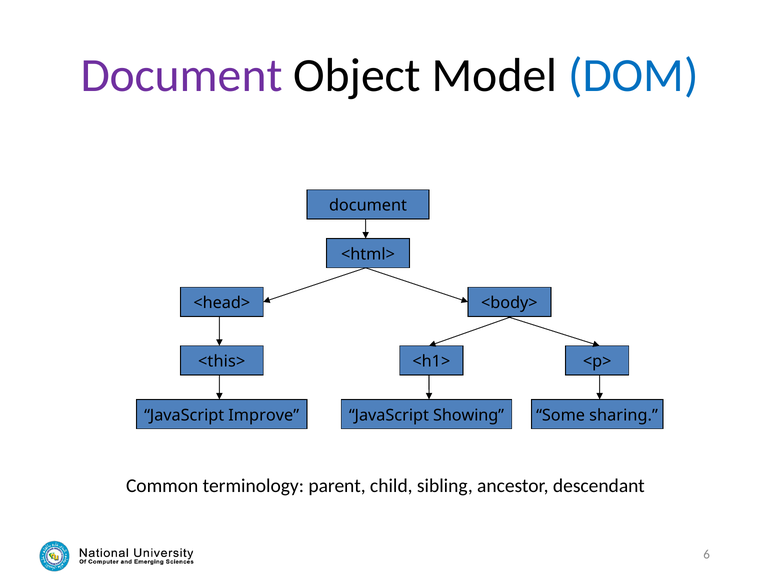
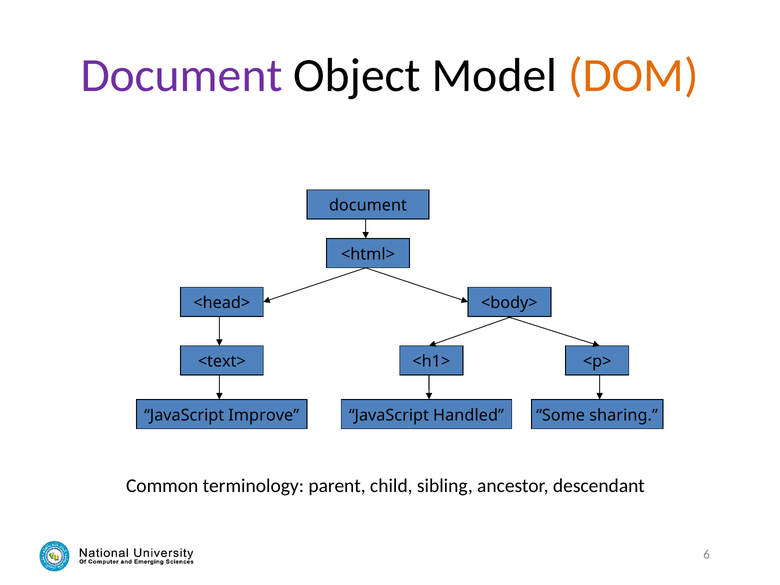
DOM colour: blue -> orange (633, 76)
<this>: <this> -> <text> (222, 362)
Showing: Showing -> Handled (468, 415)
